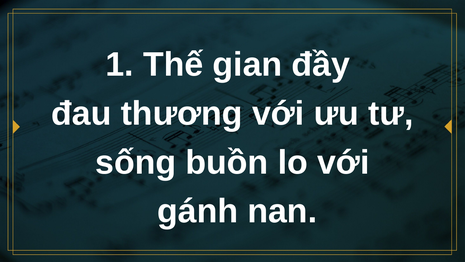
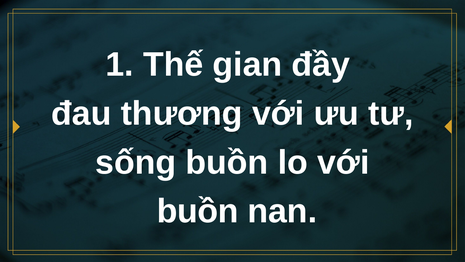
gánh: gánh -> buồn (198, 211)
